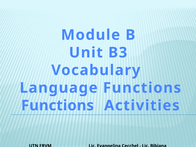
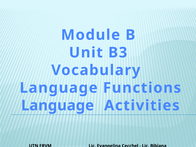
Functions: Functions -> Language (58, 105)
